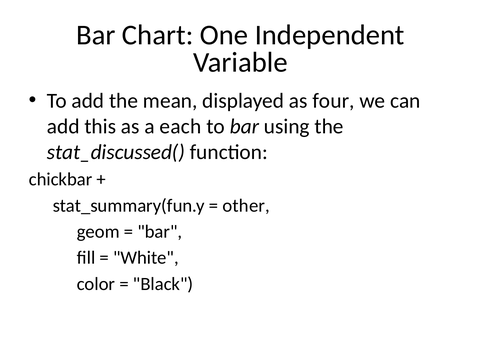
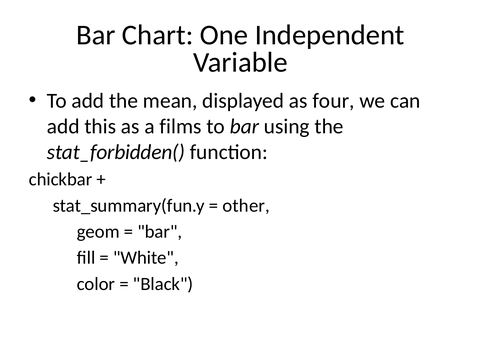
each: each -> films (181, 127)
stat_discussed(: stat_discussed( -> stat_forbidden( (116, 152)
